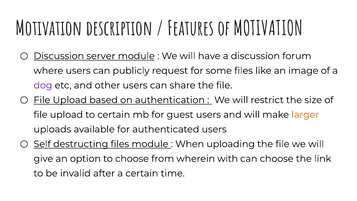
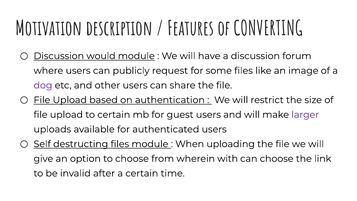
of MOTIVATION: MOTIVATION -> CONVERTING (268, 29)
server: server -> would (101, 56)
larger colour: orange -> purple (305, 115)
